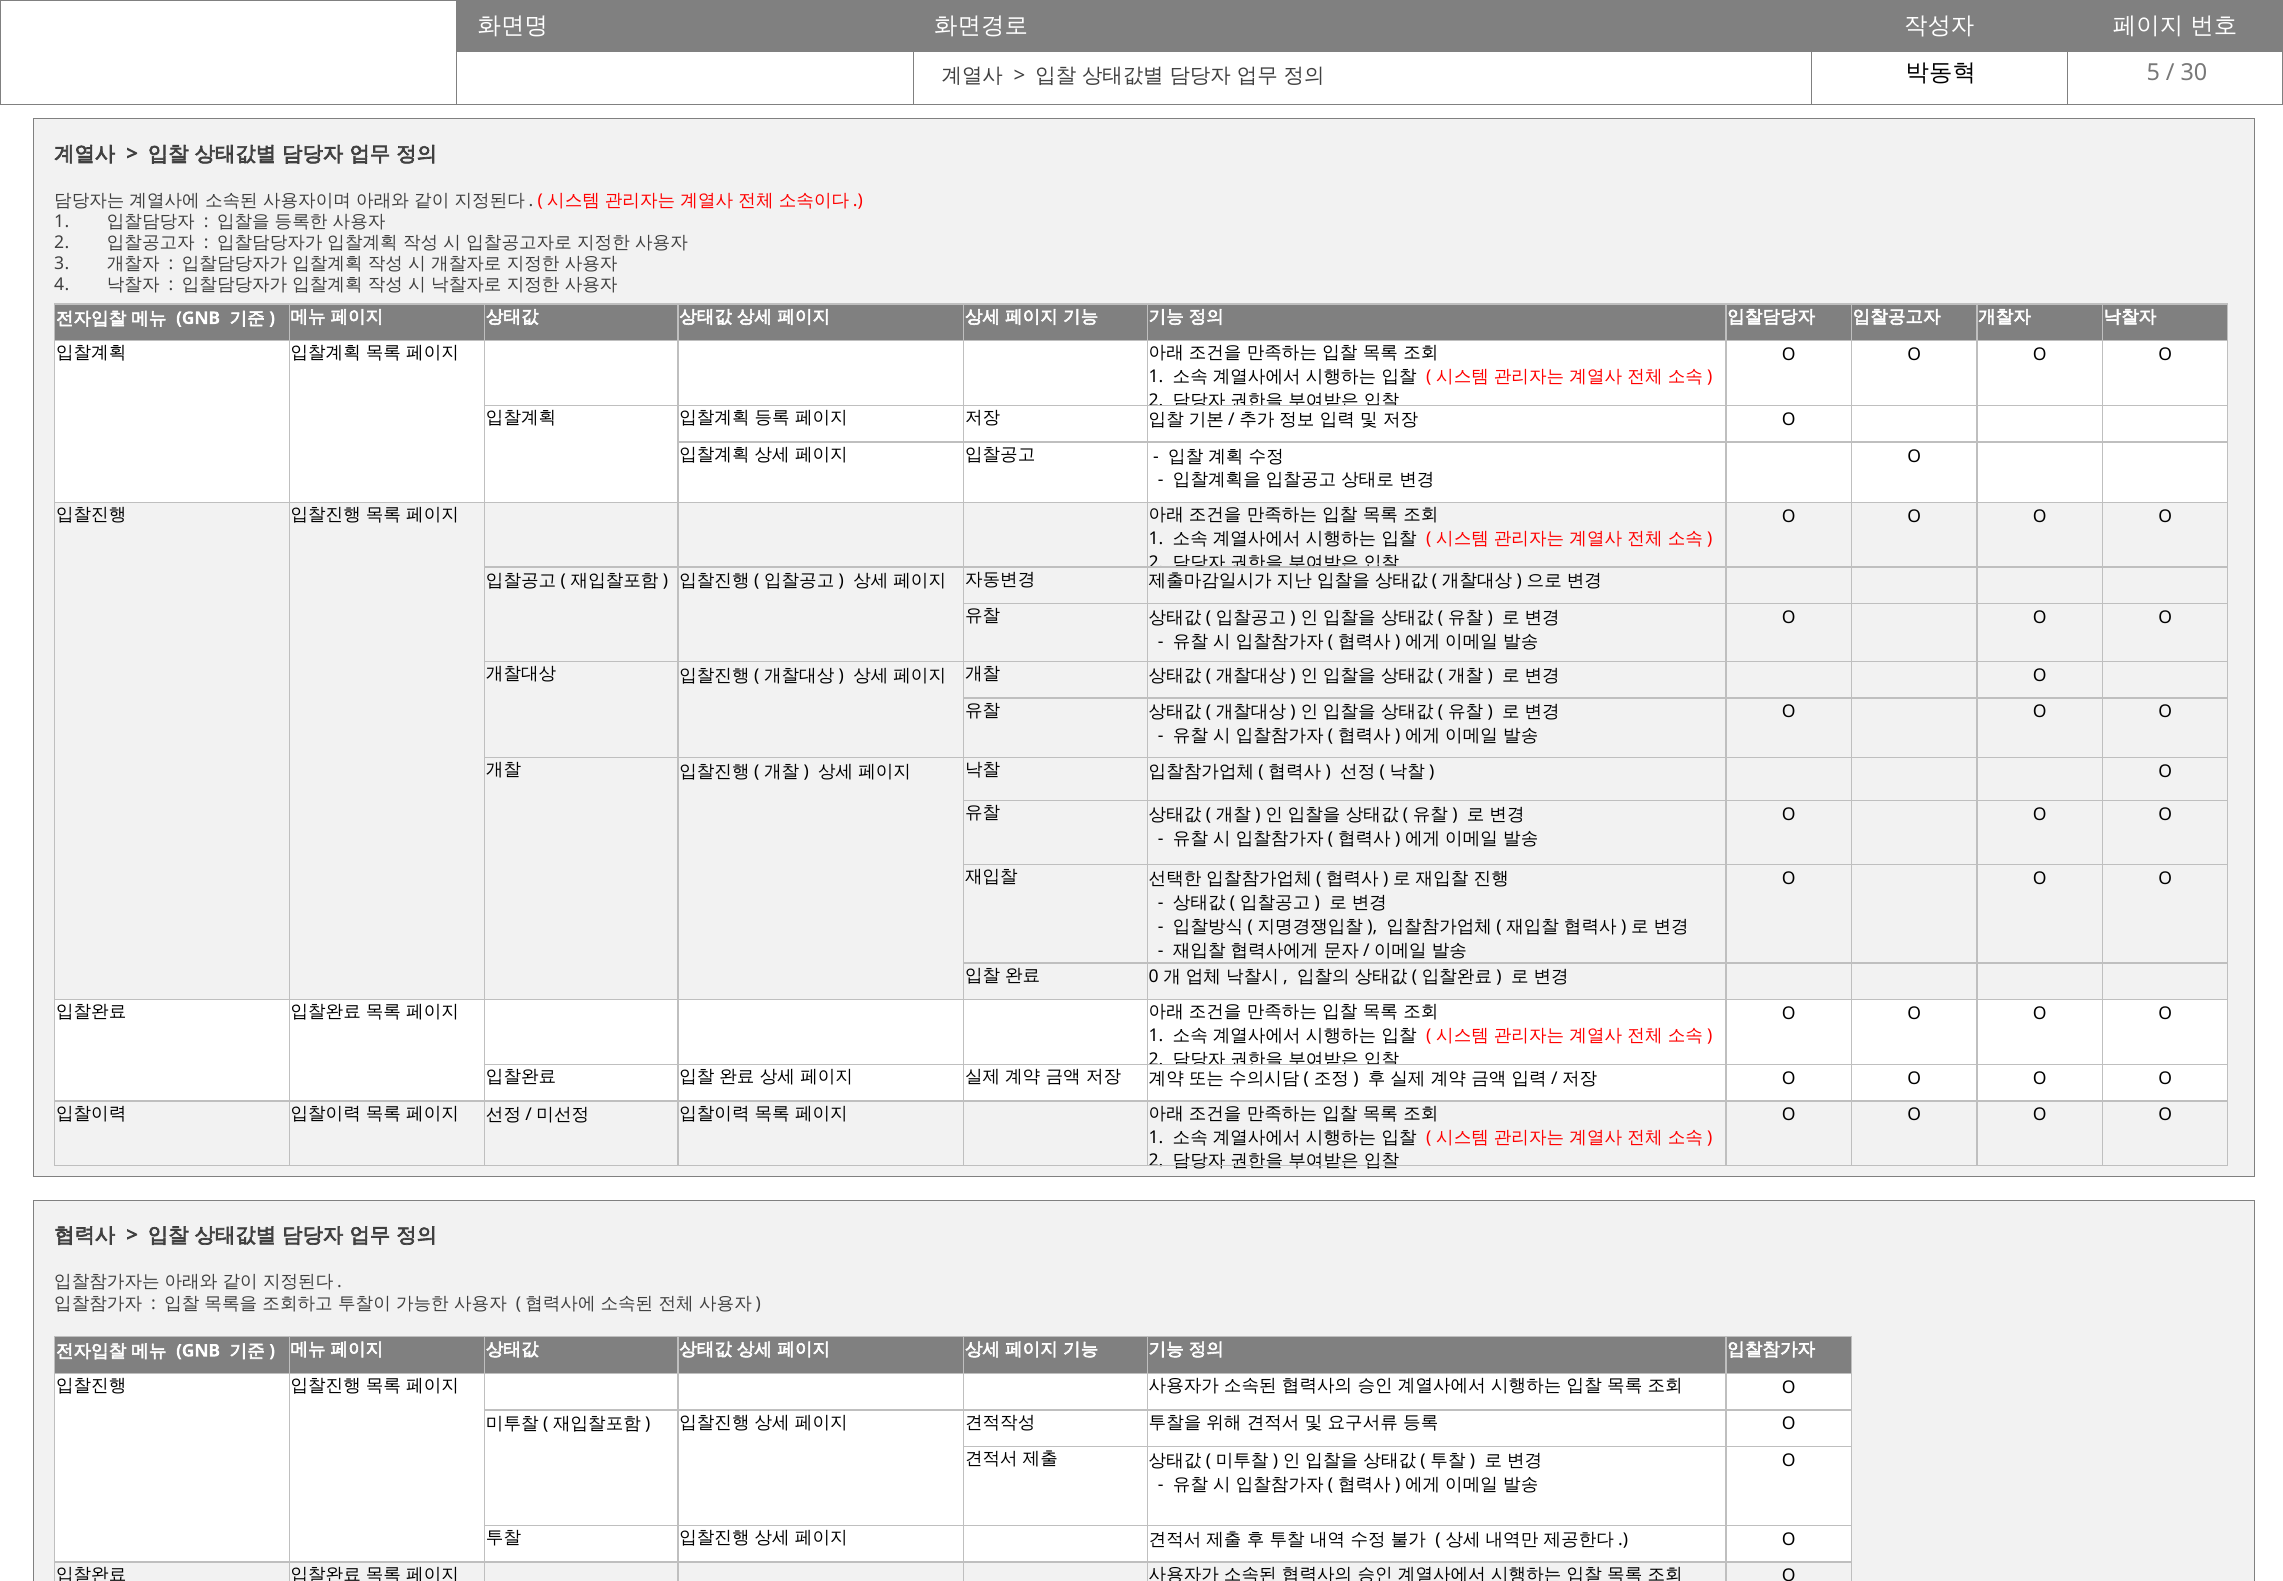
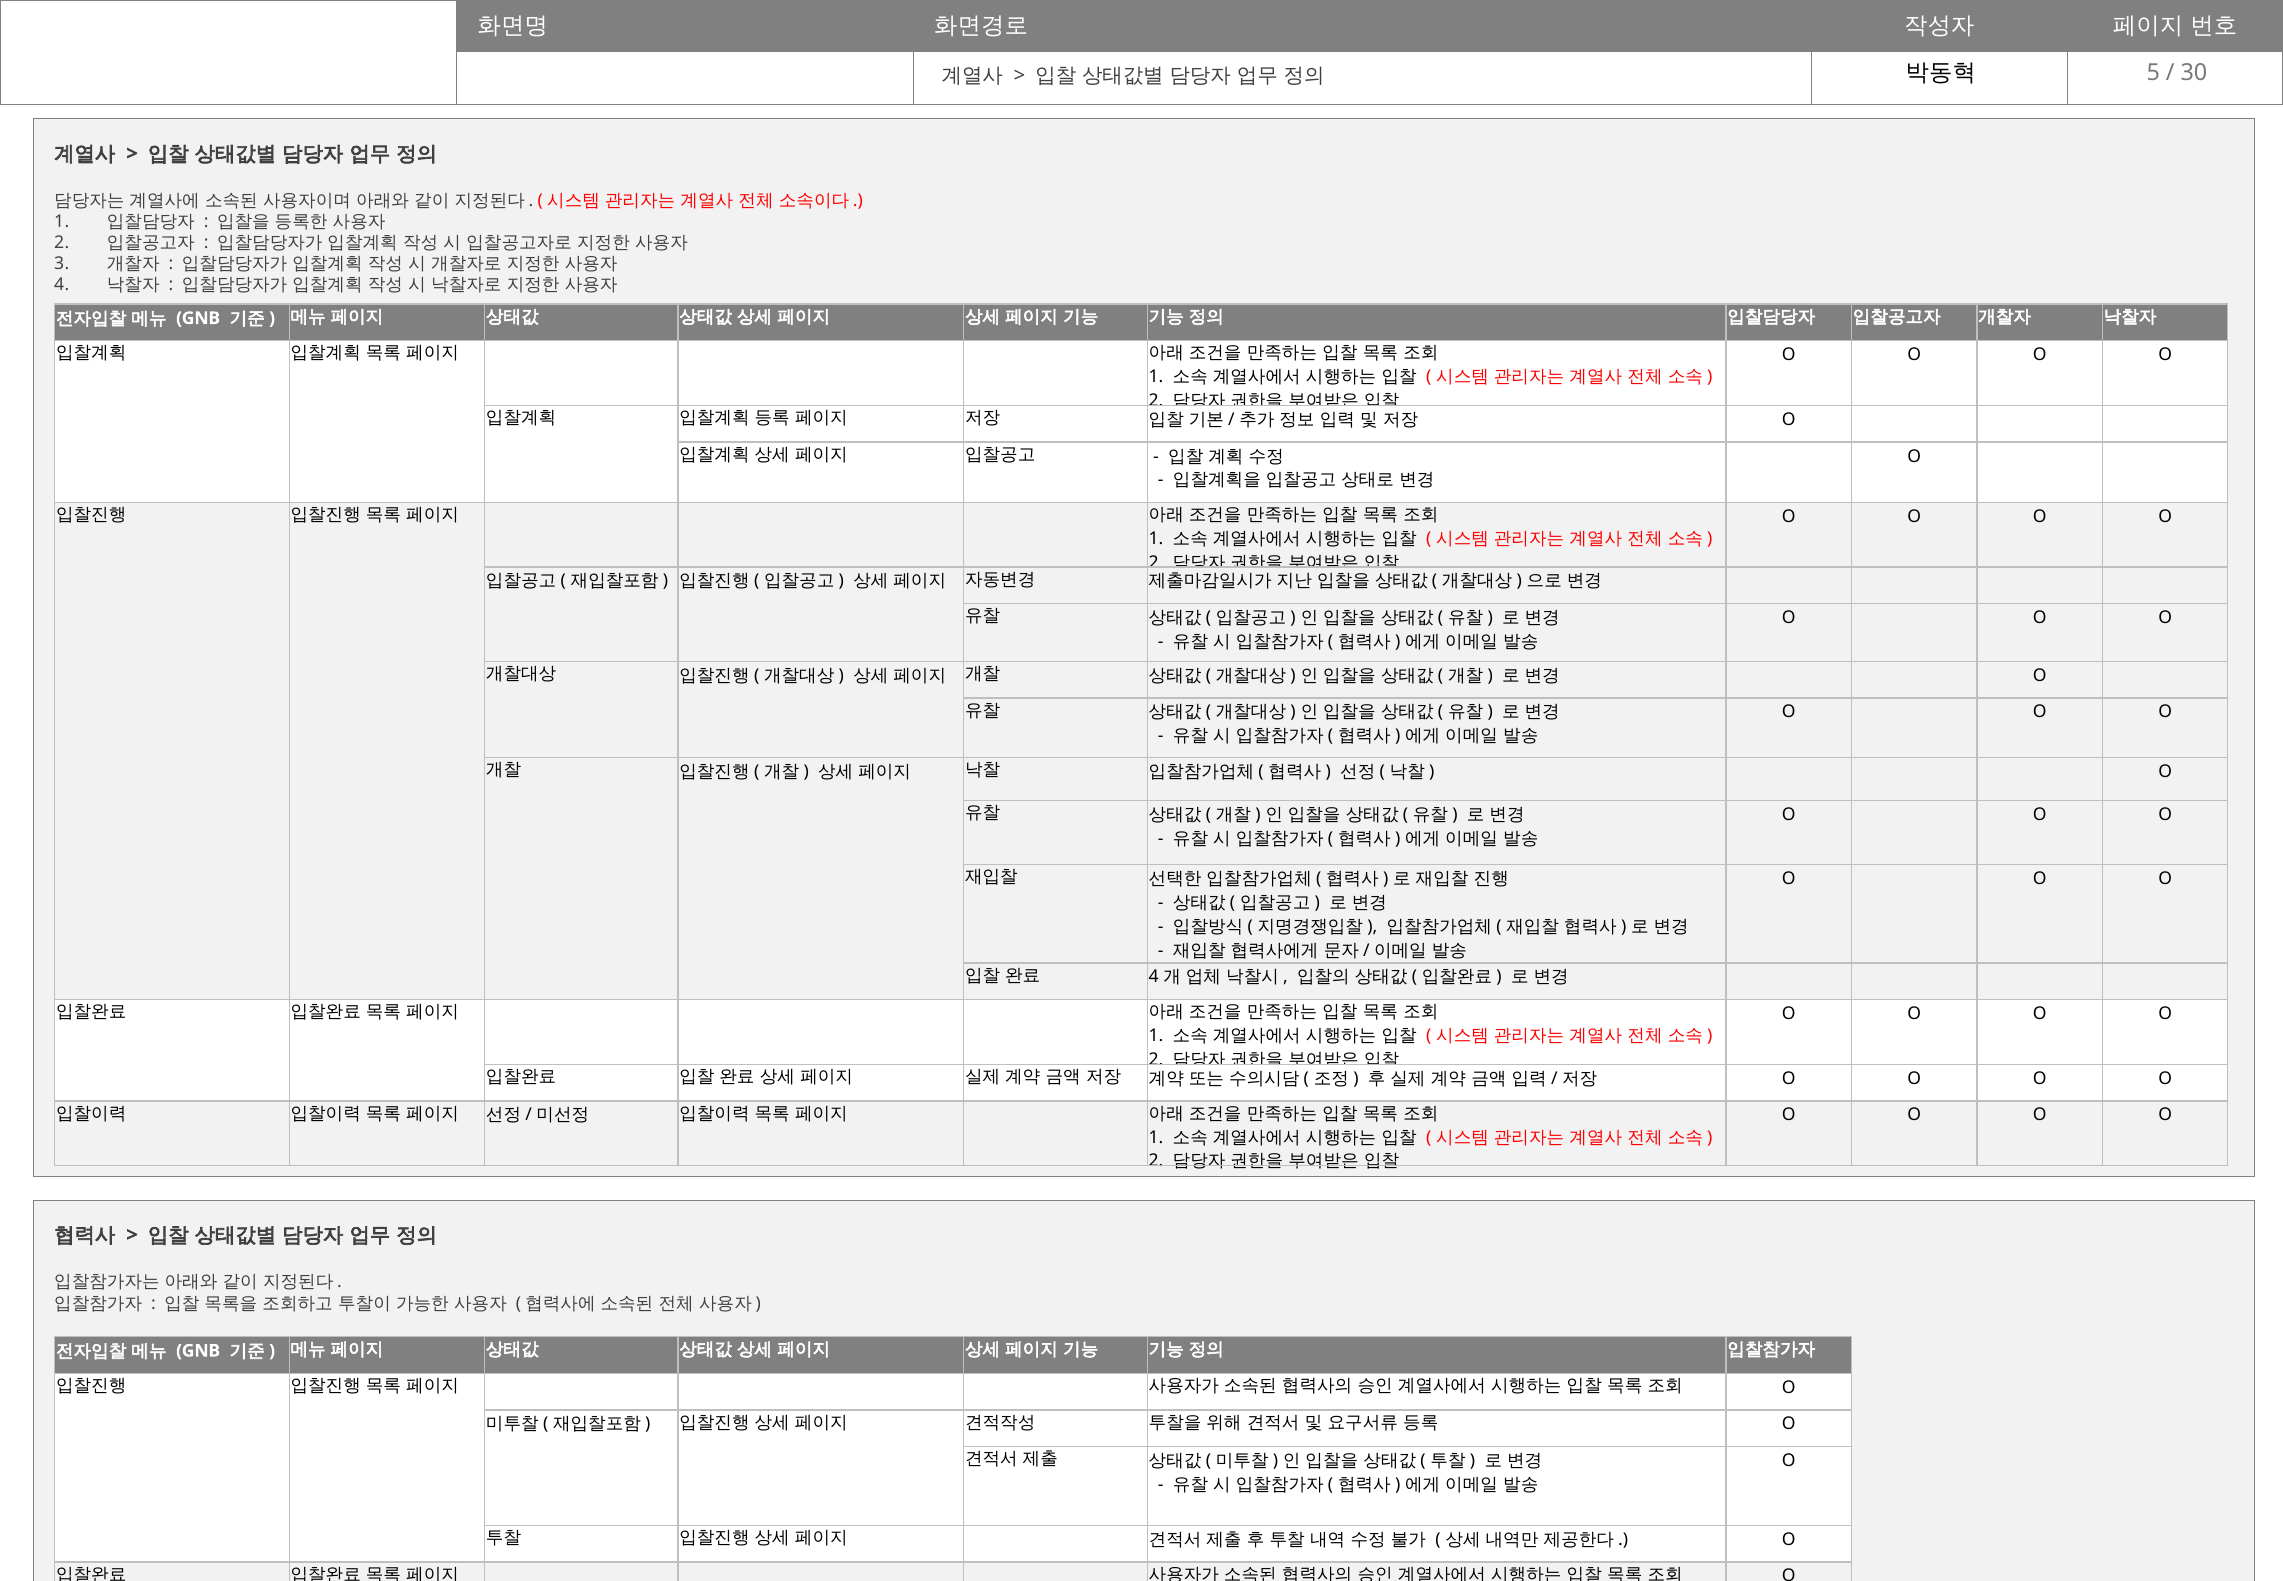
0: 0 -> 4 (1154, 977)
